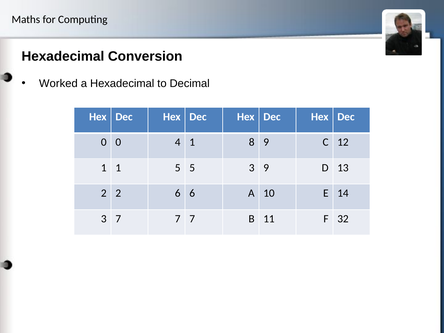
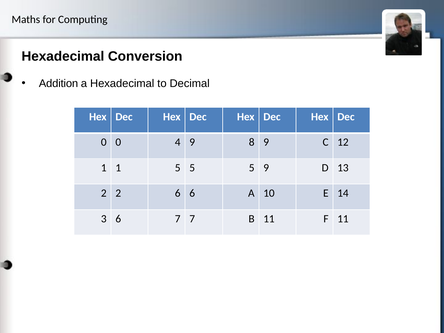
Worked: Worked -> Addition (59, 83)
4 1: 1 -> 9 (192, 142)
5 5 3: 3 -> 5 (252, 168)
3 7: 7 -> 6 (118, 219)
F 32: 32 -> 11 (343, 219)
